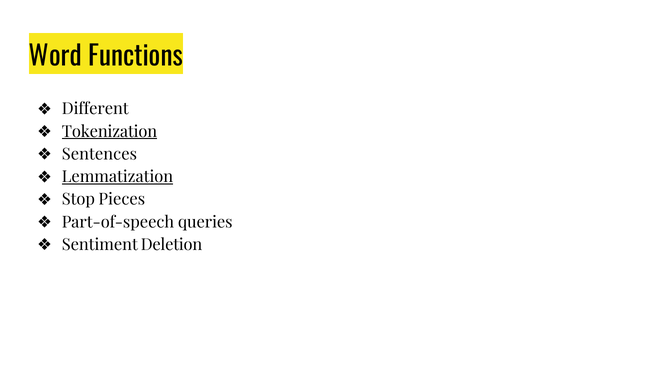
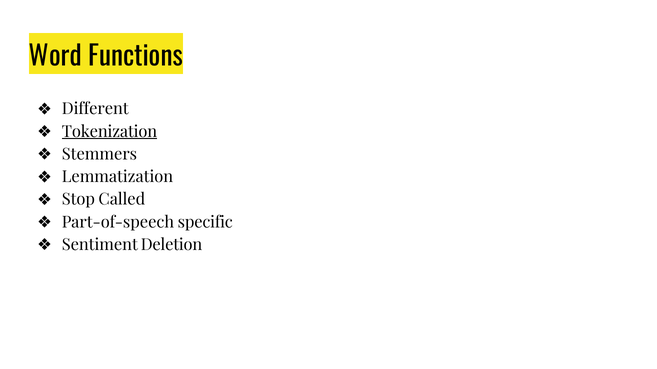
Sentences: Sentences -> Stemmers (99, 155)
Lemmatization underline: present -> none (117, 177)
Pieces: Pieces -> Called (122, 200)
queries: queries -> specific (205, 222)
